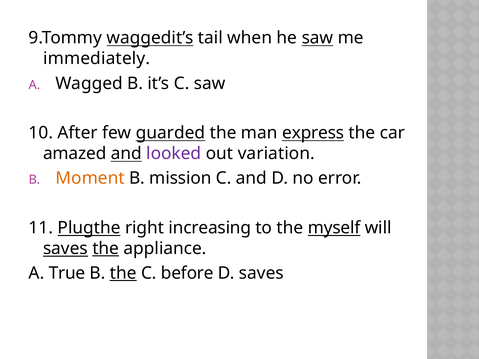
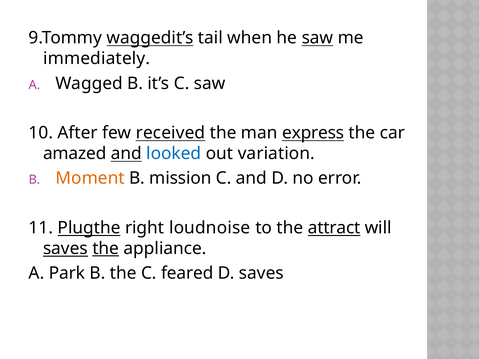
guarded: guarded -> received (170, 133)
looked colour: purple -> blue (174, 154)
increasing: increasing -> loudnoise (210, 228)
myself: myself -> attract (334, 228)
True: True -> Park (67, 273)
the underline: present -> none (123, 273)
before: before -> feared (187, 273)
